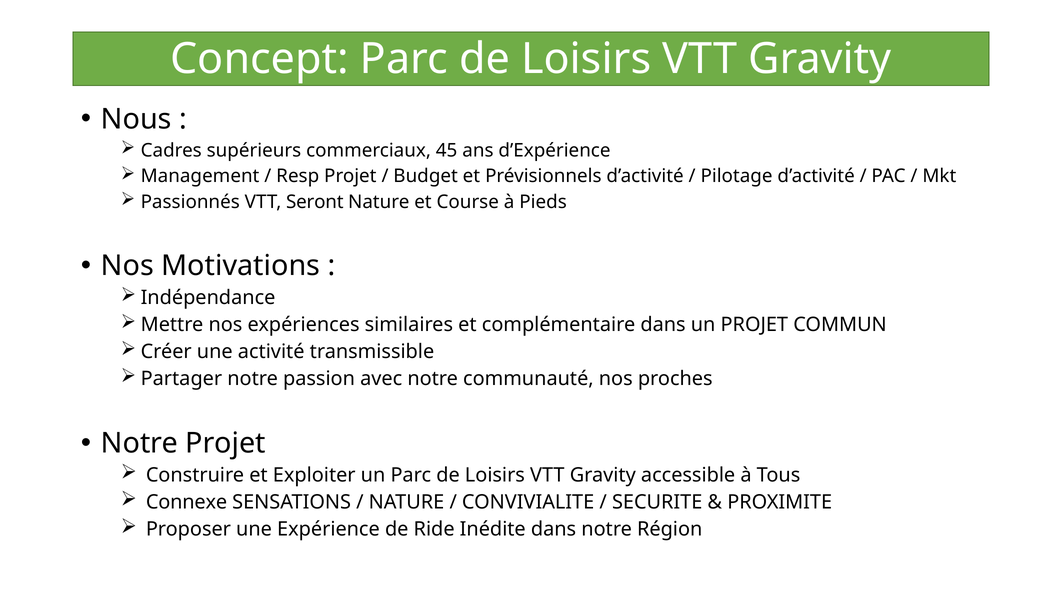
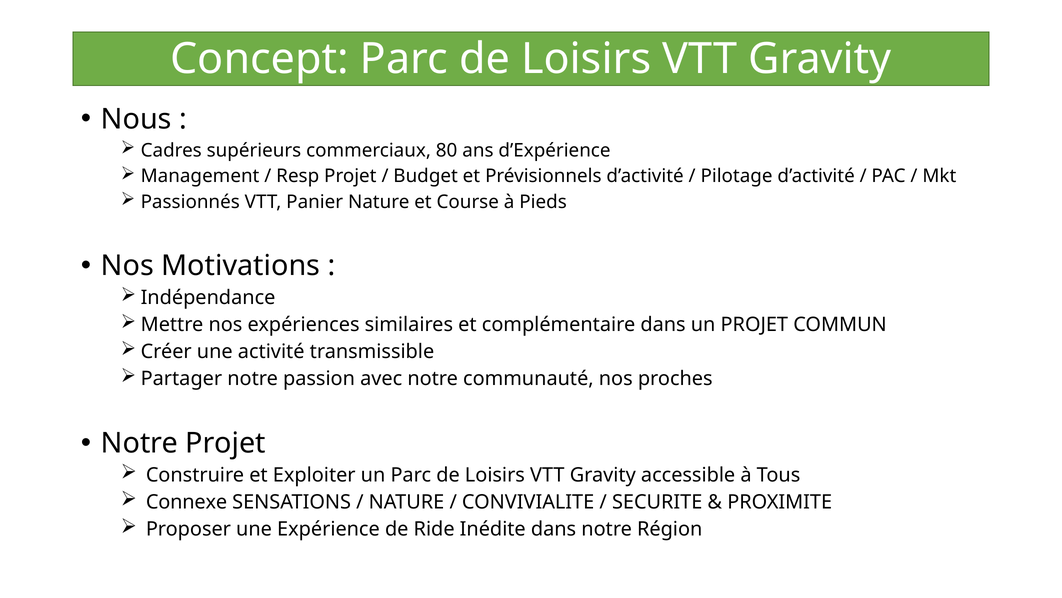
45: 45 -> 80 (447, 150)
Seront: Seront -> Panier (315, 202)
